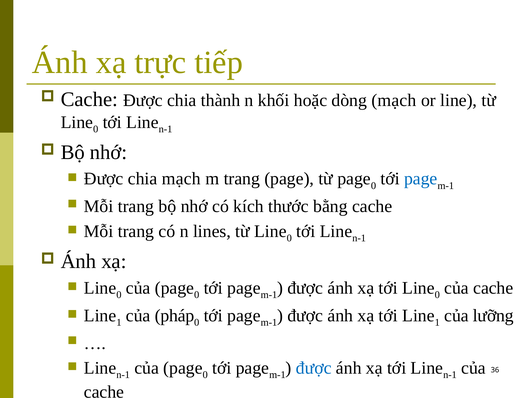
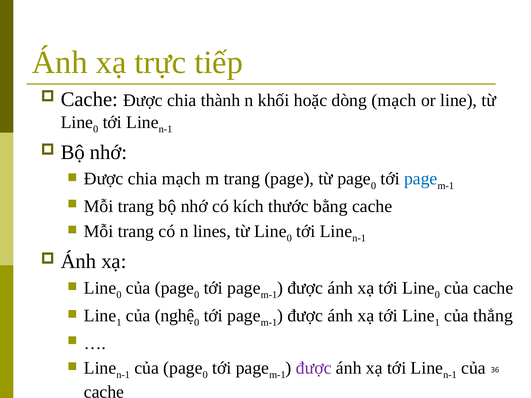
pháp: pháp -> nghệ (175, 316)
lưỡng: lưỡng -> thẳng (493, 316)
được colour: blue -> purple (314, 368)
